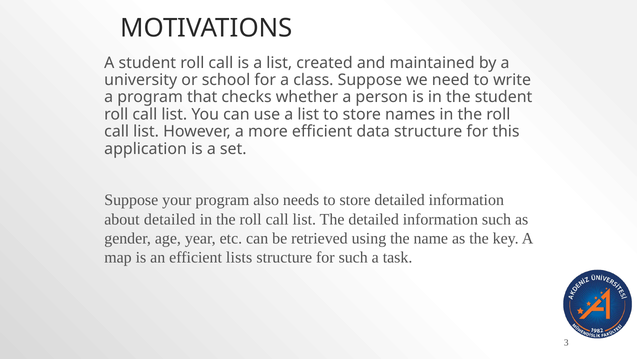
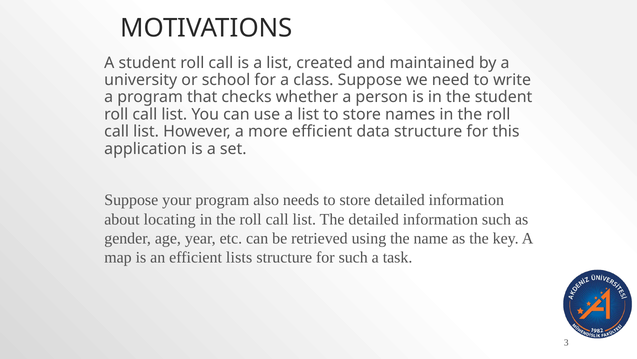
about detailed: detailed -> locating (170, 219)
